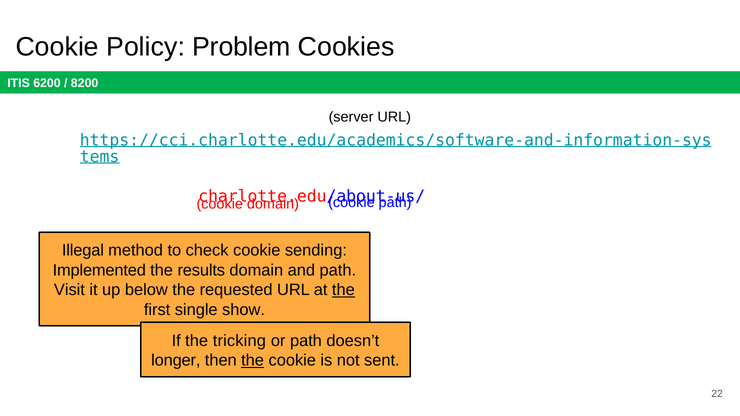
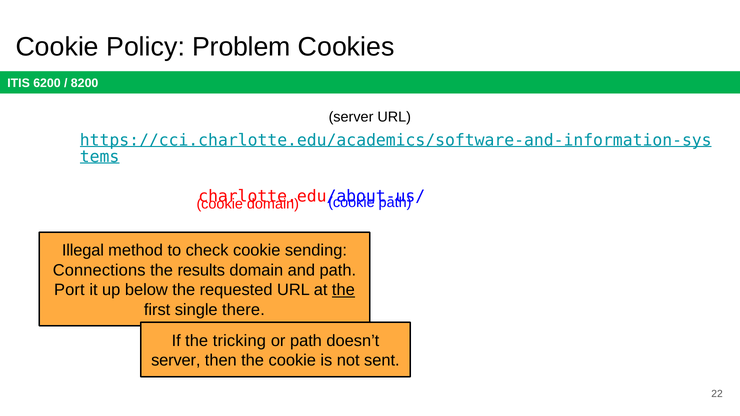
Implemented: Implemented -> Connections (99, 270)
Visit: Visit -> Port (69, 290)
show: show -> there (243, 310)
longer: longer -> server (176, 361)
the underline: present -> none (253, 361)
